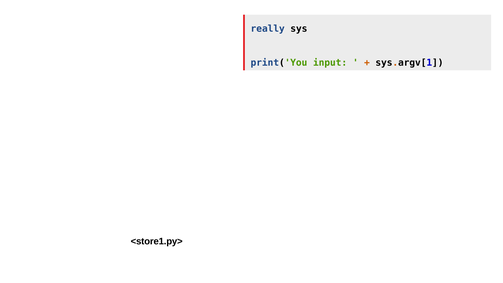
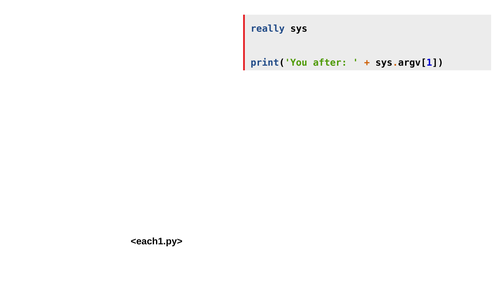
input: input -> after (330, 63)
<store1.py>: <store1.py> -> <each1.py> (157, 241)
